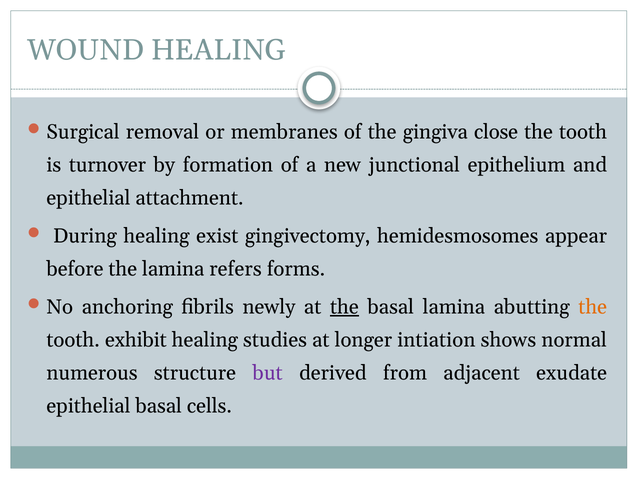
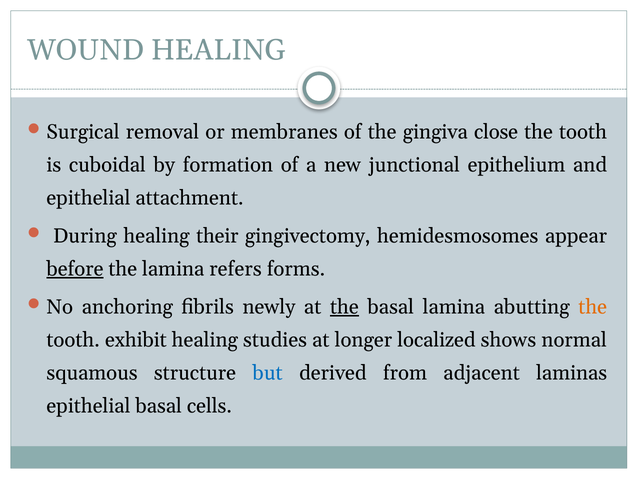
turnover: turnover -> cuboidal (107, 165)
exist: exist -> their (217, 236)
before underline: none -> present (75, 269)
intiation: intiation -> localized (436, 340)
numerous: numerous -> squamous (92, 373)
but colour: purple -> blue (268, 373)
exudate: exudate -> laminas (572, 373)
